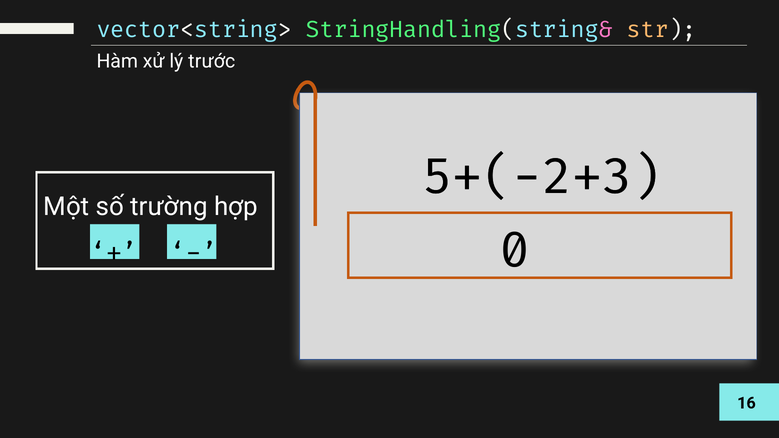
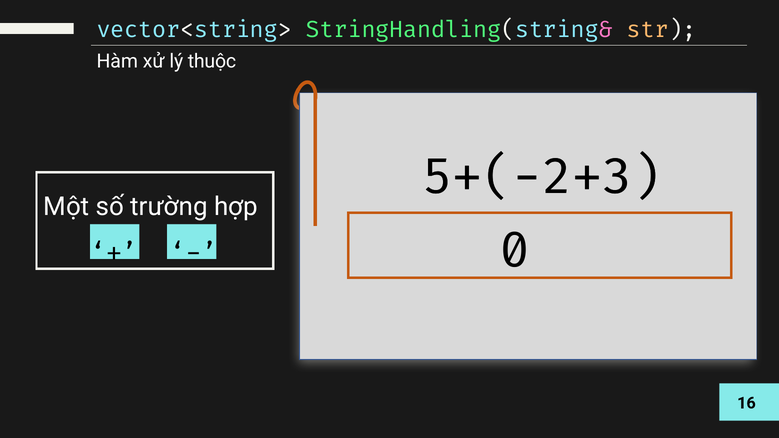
trước: trước -> thuộc (212, 61)
